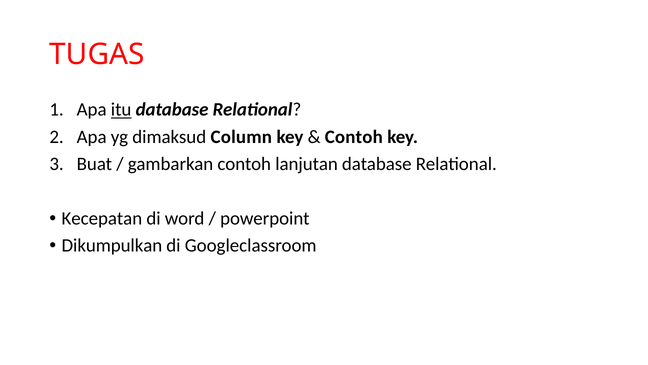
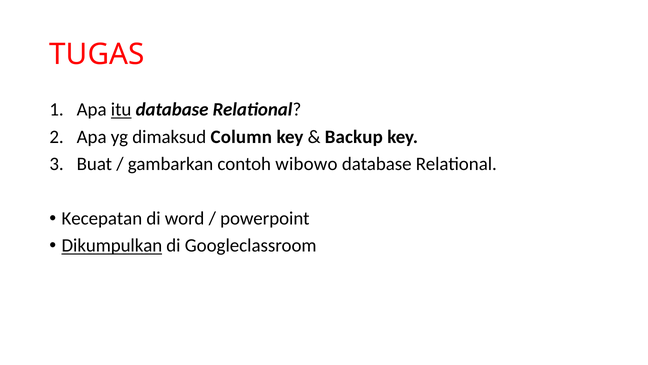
Contoh: Contoh -> Backup (354, 137)
lanjutan: lanjutan -> wibowo (306, 164)
Dikumpulkan underline: none -> present (112, 245)
